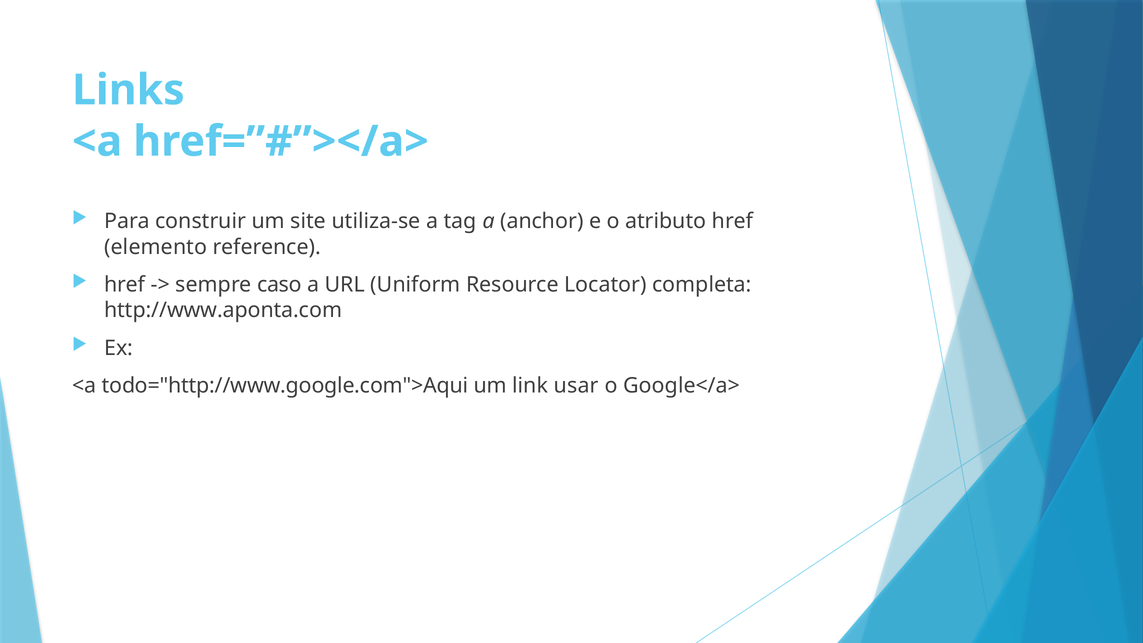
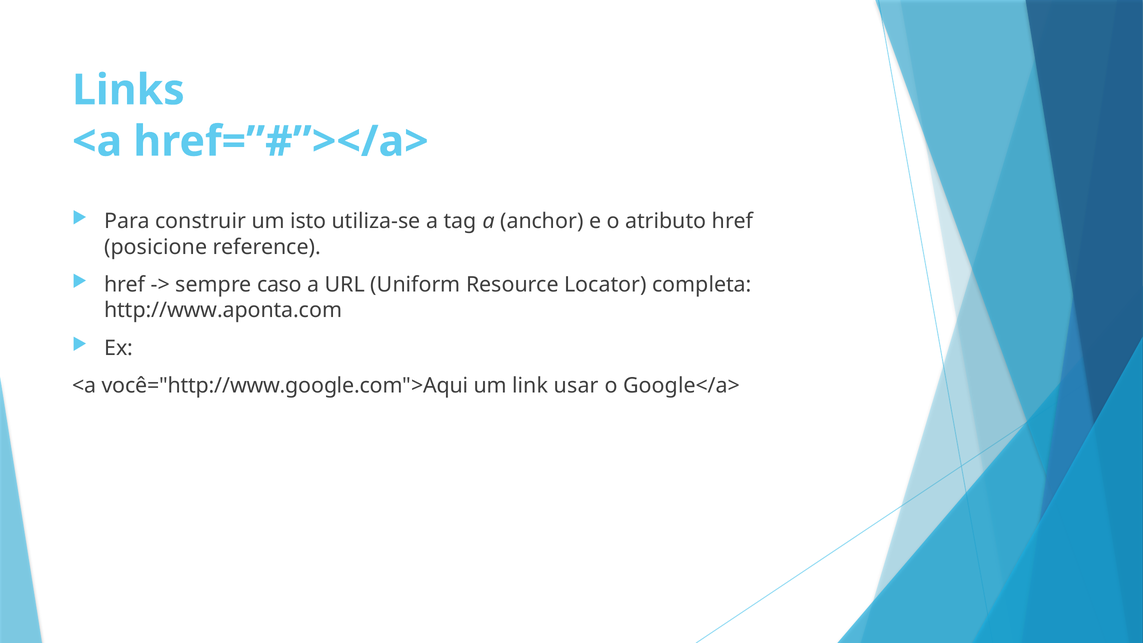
site: site -> isto (308, 221)
elemento: elemento -> posicione (156, 247)
todo="http://www.google.com">Aqui: todo="http://www.google.com">Aqui -> você="http://www.google.com">Aqui (285, 386)
